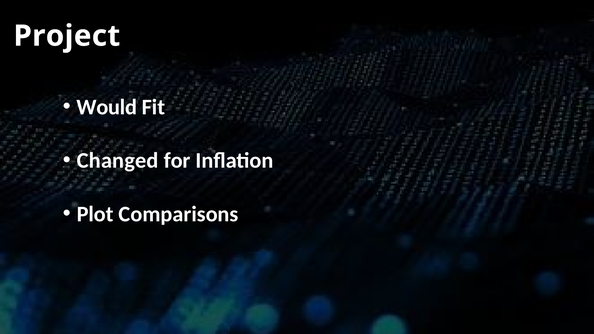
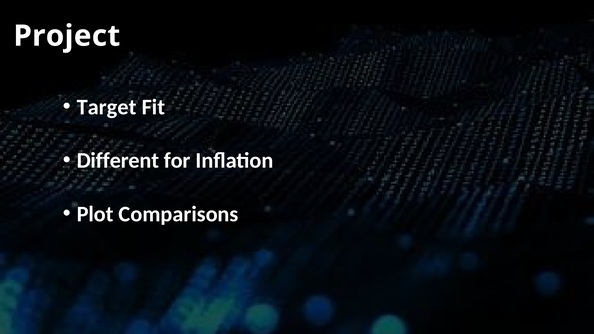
Would: Would -> Target (107, 107)
Changed: Changed -> Different (118, 161)
